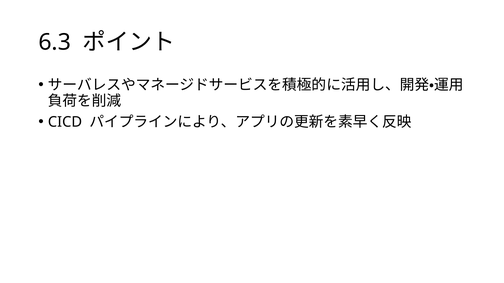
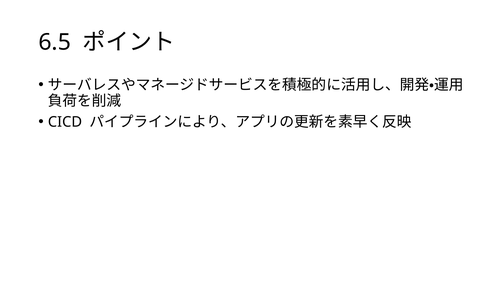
6.3: 6.3 -> 6.5 (55, 42)
